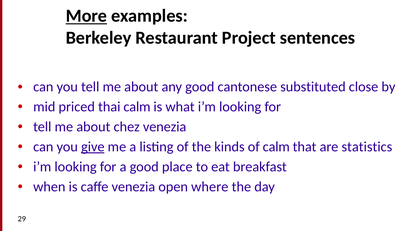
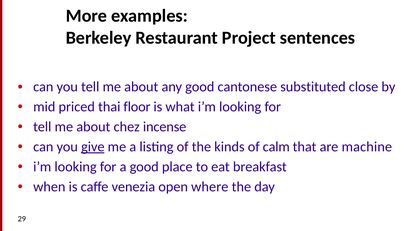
More underline: present -> none (86, 16)
thai calm: calm -> floor (137, 107)
chez venezia: venezia -> incense (165, 127)
statistics: statistics -> machine (367, 147)
